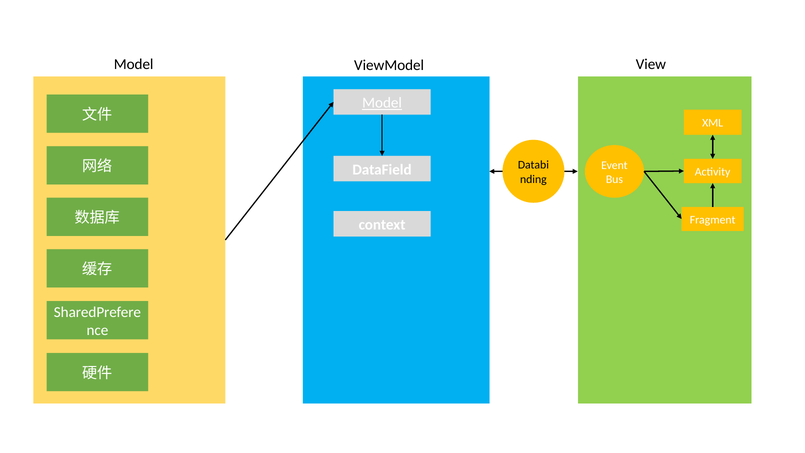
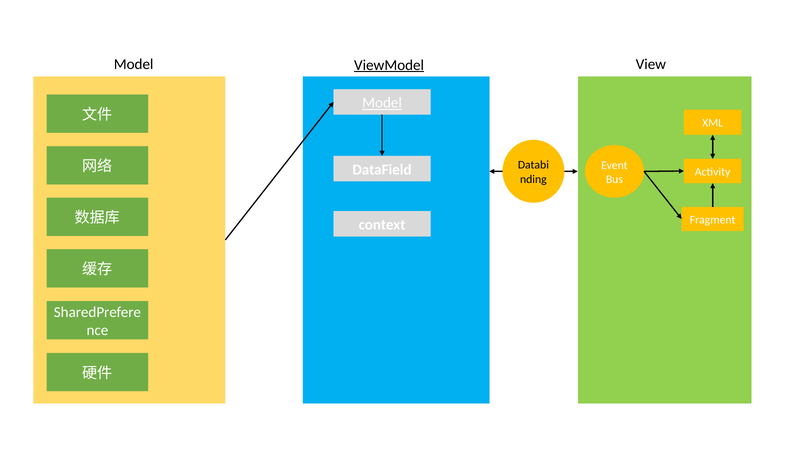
ViewModel underline: none -> present (389, 65)
